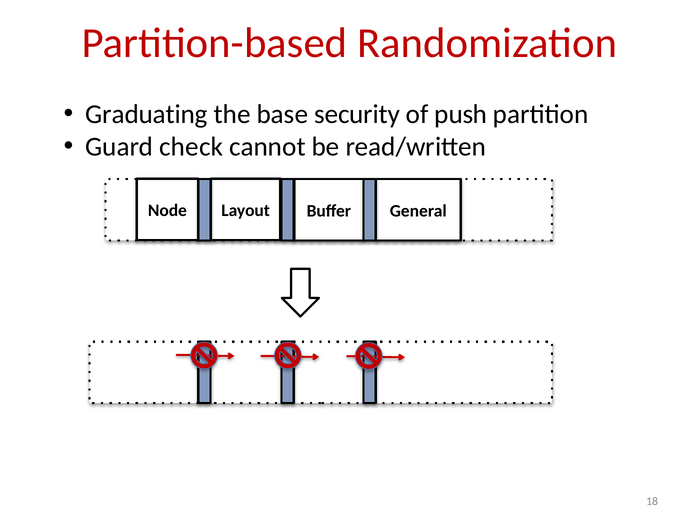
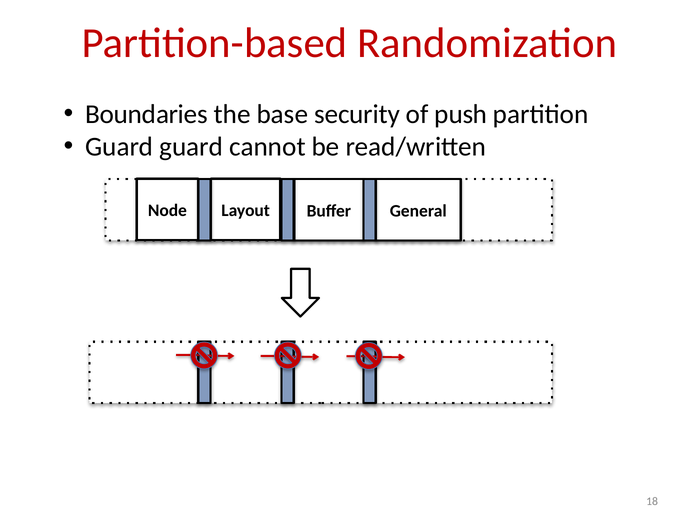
Graduating: Graduating -> Boundaries (147, 114)
Guard check: check -> guard (191, 147)
